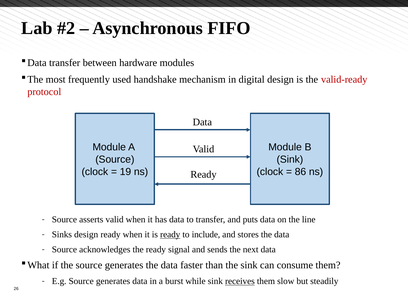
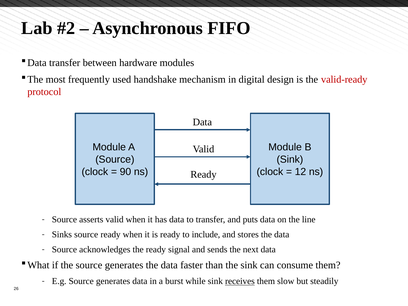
19: 19 -> 90 (125, 172)
86: 86 -> 12 (300, 172)
Sinks design: design -> source (86, 235)
ready underline: present -> none (170, 235)
